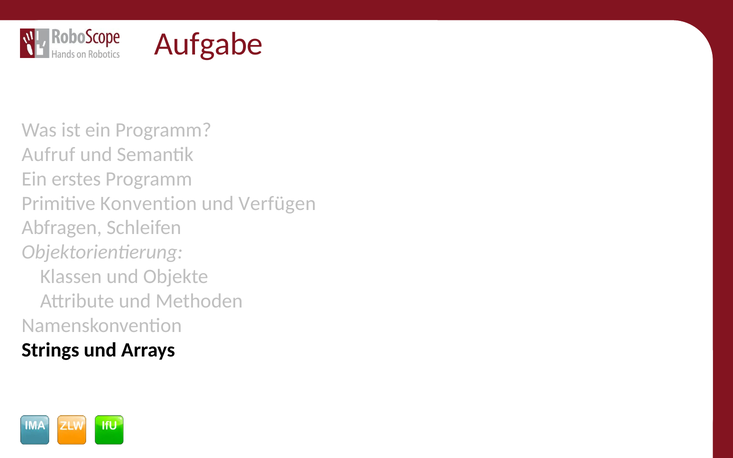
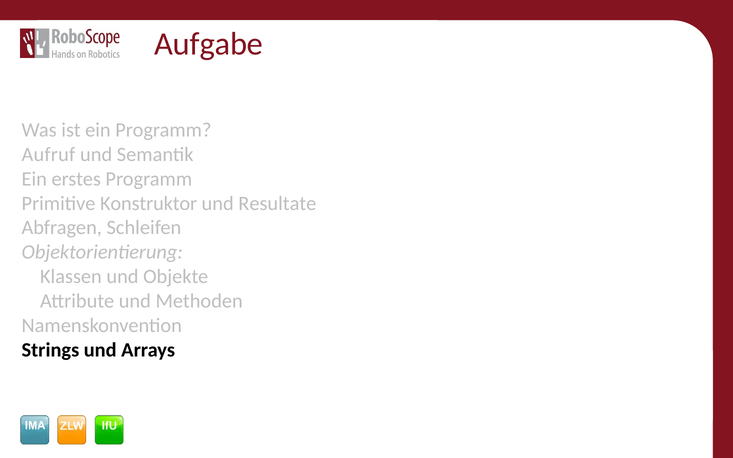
Konvention: Konvention -> Konstruktor (149, 203)
Verfügen: Verfügen -> Resultate (277, 203)
